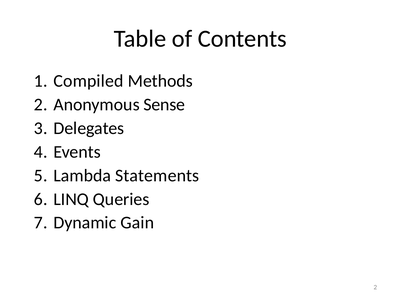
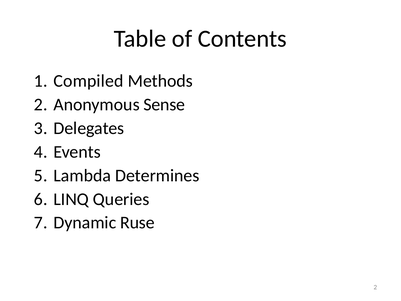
Statements: Statements -> Determines (157, 175)
Gain: Gain -> Ruse (137, 223)
